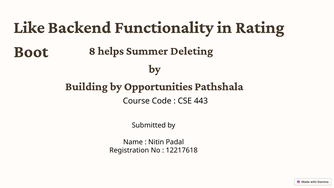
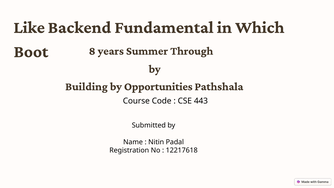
Functionality: Functionality -> Fundamental (164, 27)
Rating: Rating -> Which (260, 27)
helps: helps -> years (111, 51)
Deleting: Deleting -> Through (192, 51)
